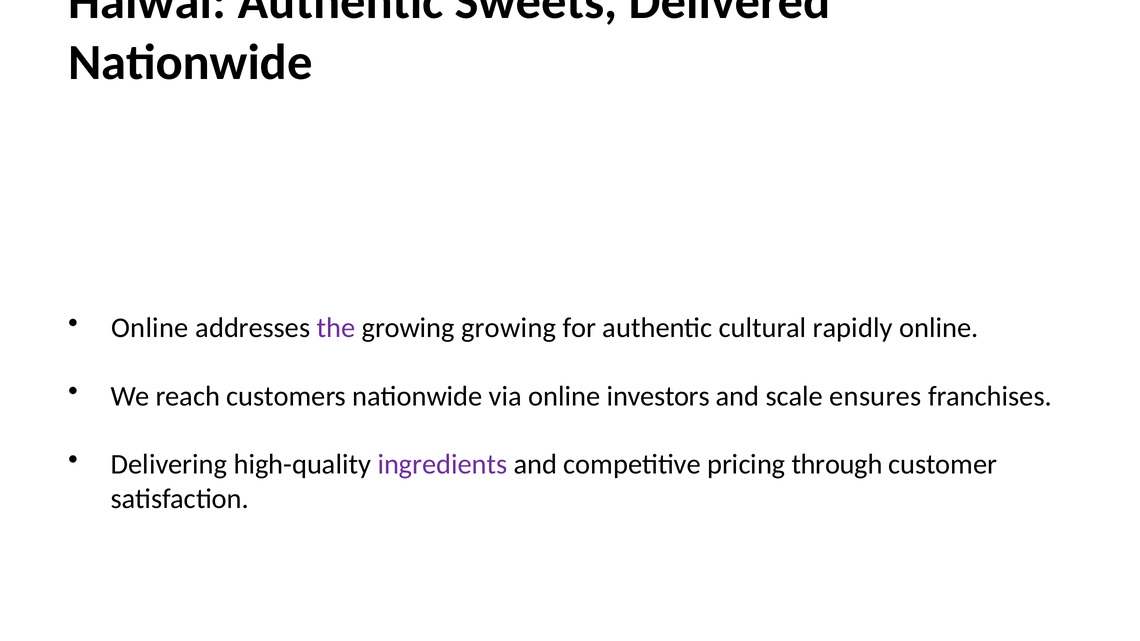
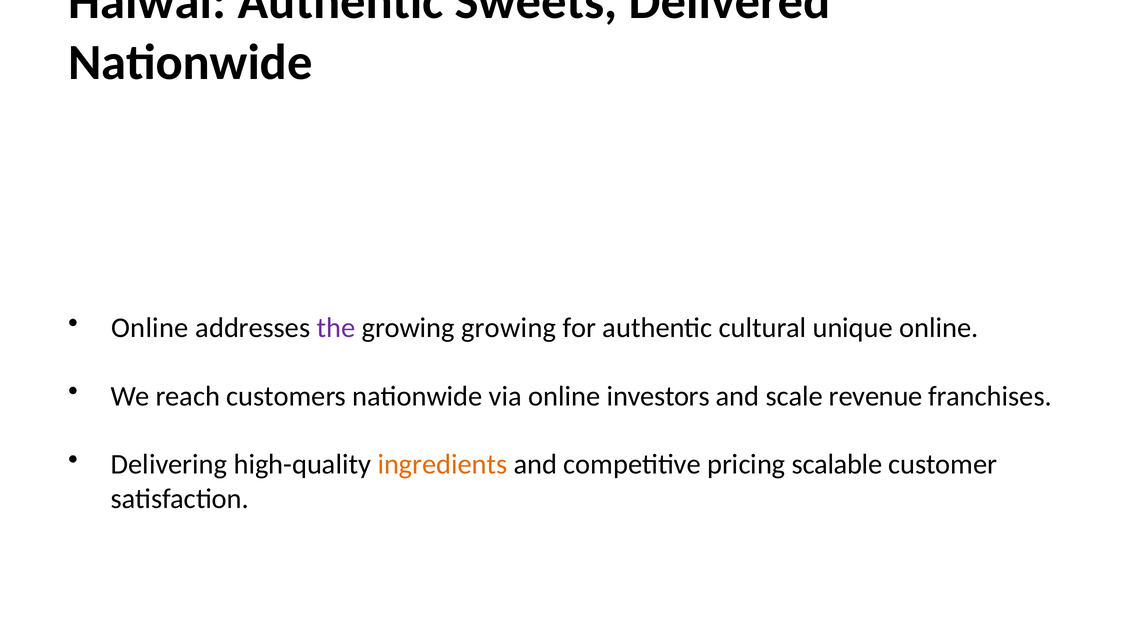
rapidly: rapidly -> unique (853, 328)
ensures: ensures -> revenue (876, 396)
ingredients colour: purple -> orange (442, 465)
through: through -> scalable (837, 465)
